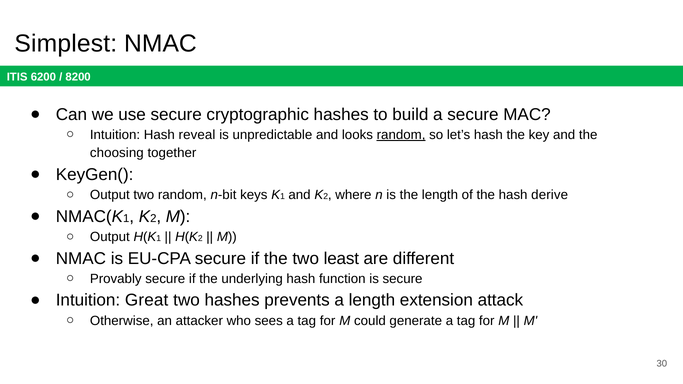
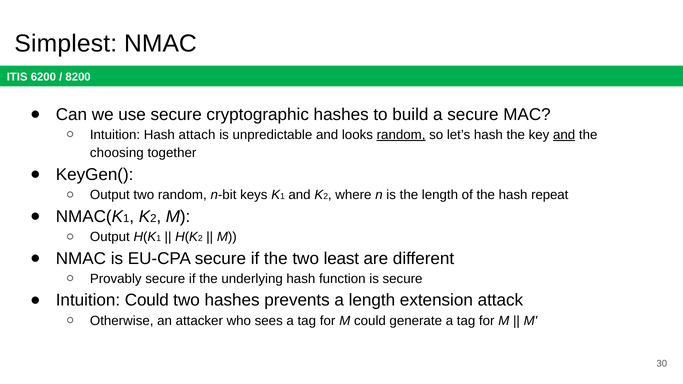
reveal: reveal -> attach (197, 135)
and underline: none -> present (564, 135)
derive: derive -> repeat (550, 195)
Intuition Great: Great -> Could (147, 301)
